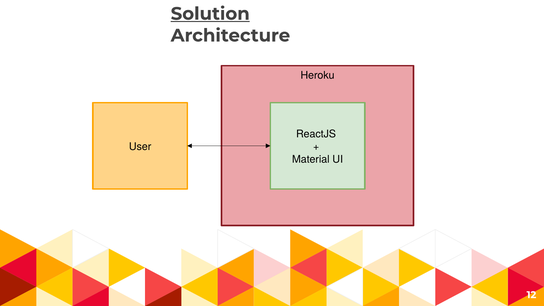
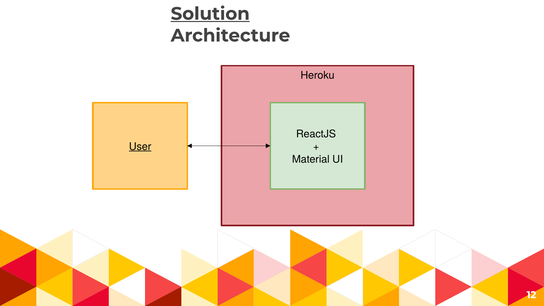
User underline: none -> present (140, 147)
